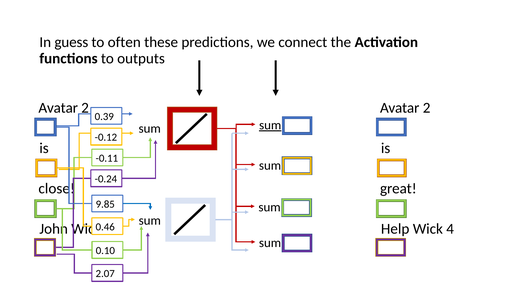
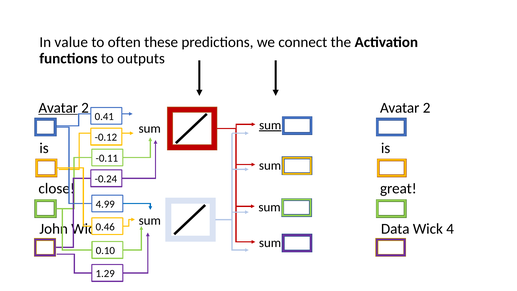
guess: guess -> value (71, 42)
Avatar underline: none -> present (58, 108)
0.39: 0.39 -> 0.41 (104, 117)
9.85: 9.85 -> 4.99 (105, 204)
Help: Help -> Data (395, 229)
2.07: 2.07 -> 1.29 (105, 274)
